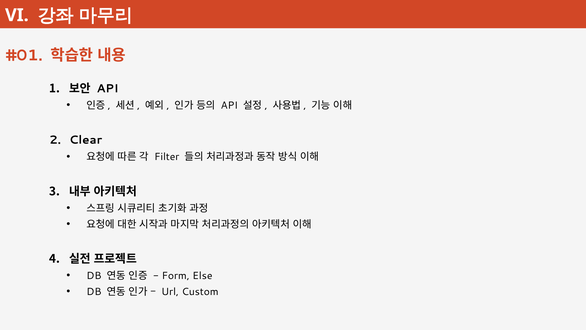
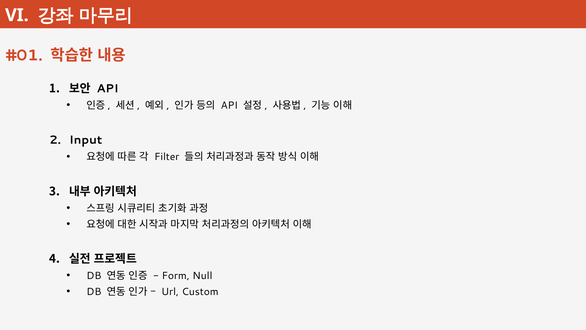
Clear: Clear -> Input (86, 140)
Else: Else -> Null (202, 275)
